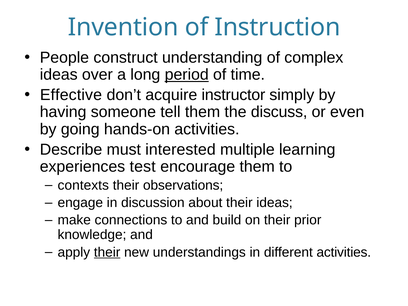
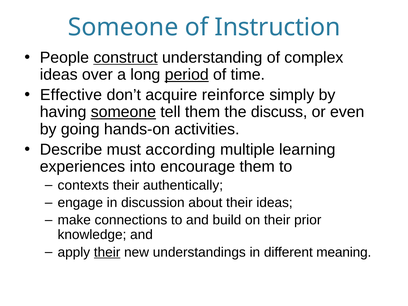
Invention: Invention -> Someone (123, 27)
construct underline: none -> present (126, 57)
instructor: instructor -> reinforce (233, 95)
someone underline: none -> present (123, 112)
interested: interested -> according (180, 150)
test: test -> into (143, 167)
observations: observations -> authentically (183, 185)
different activities: activities -> meaning (344, 252)
